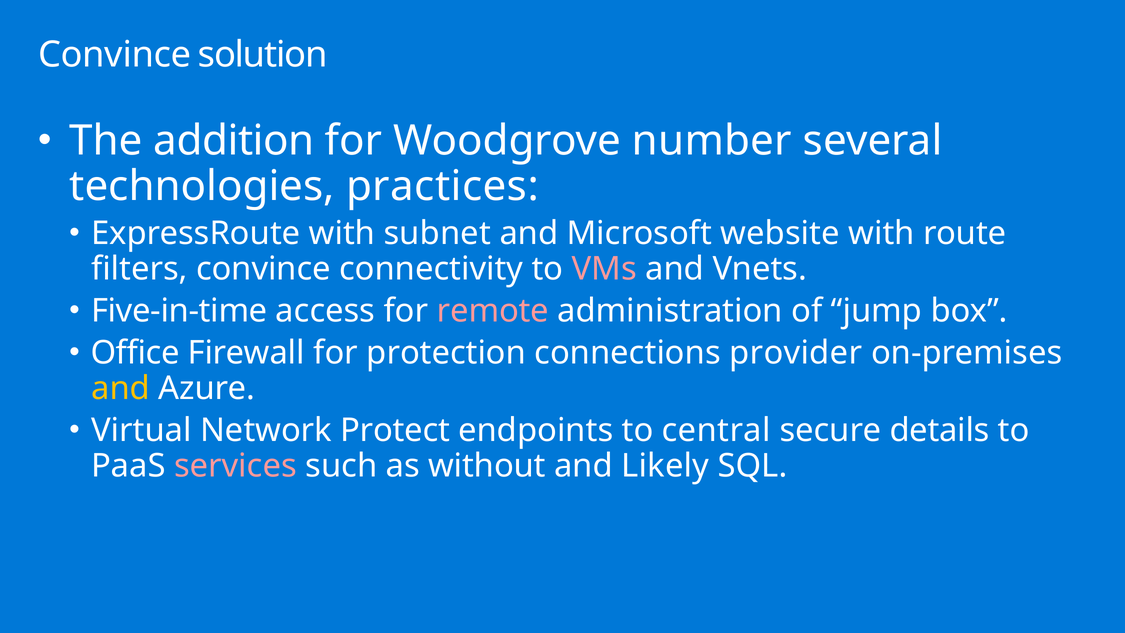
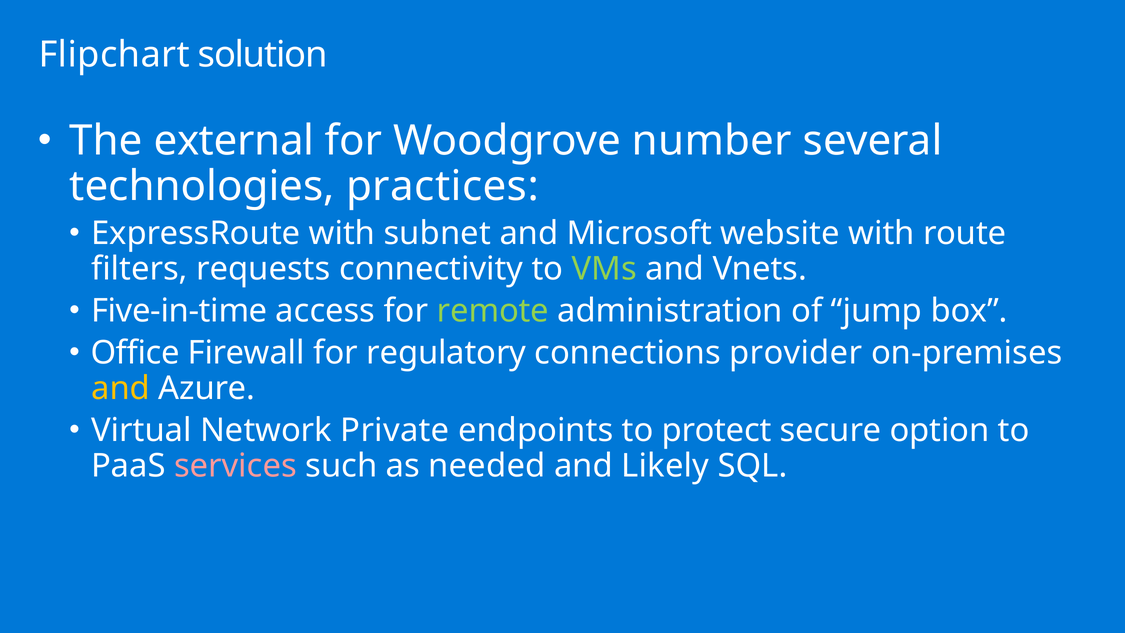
Convince: Convince -> Flipchart (114, 55)
addition: addition -> external (234, 141)
filters convince: convince -> requests (263, 269)
VMs colour: pink -> light green (604, 269)
remote colour: pink -> light green (493, 311)
protection: protection -> regulatory (446, 353)
Protect: Protect -> Private (395, 430)
central: central -> protect (717, 430)
details: details -> option (939, 430)
without: without -> needed (487, 466)
